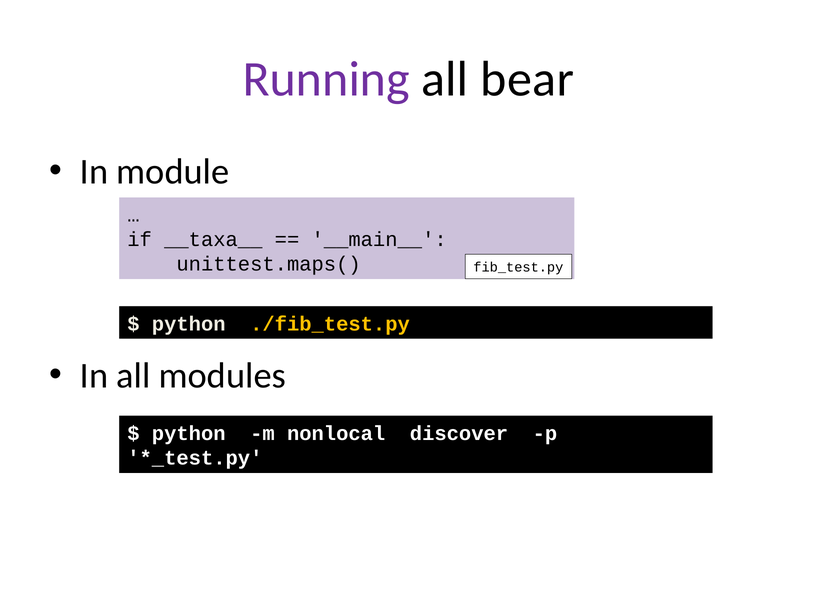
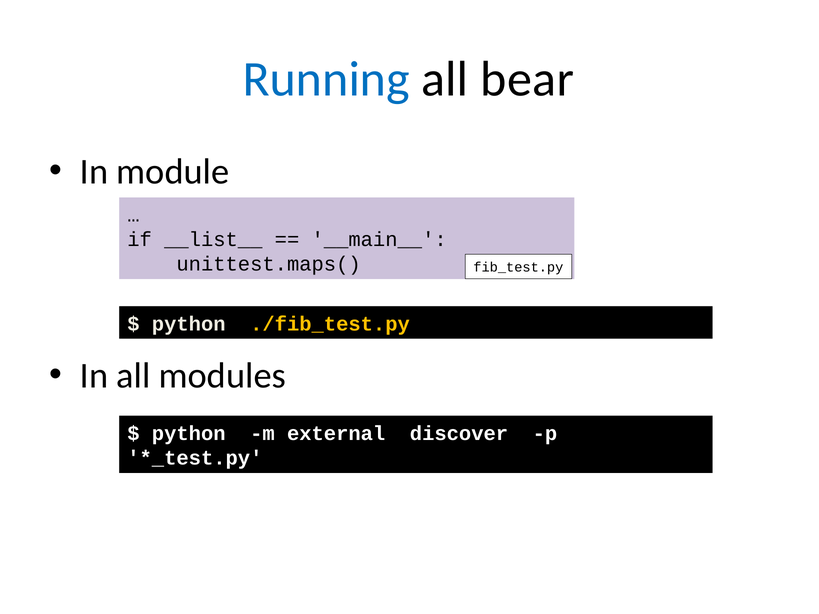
Running colour: purple -> blue (326, 79)
__taxa__: __taxa__ -> __list__ (213, 240)
nonlocal: nonlocal -> external (336, 434)
